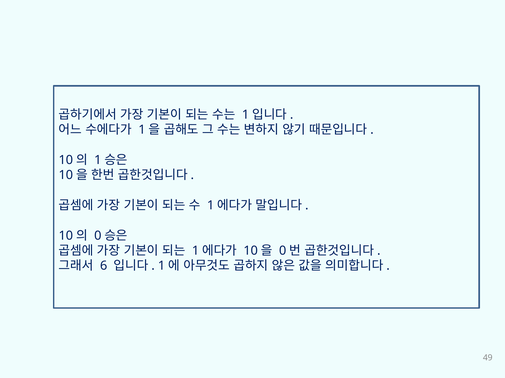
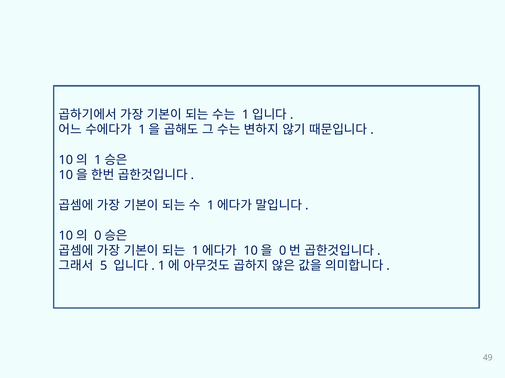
6: 6 -> 5 (104, 266)
